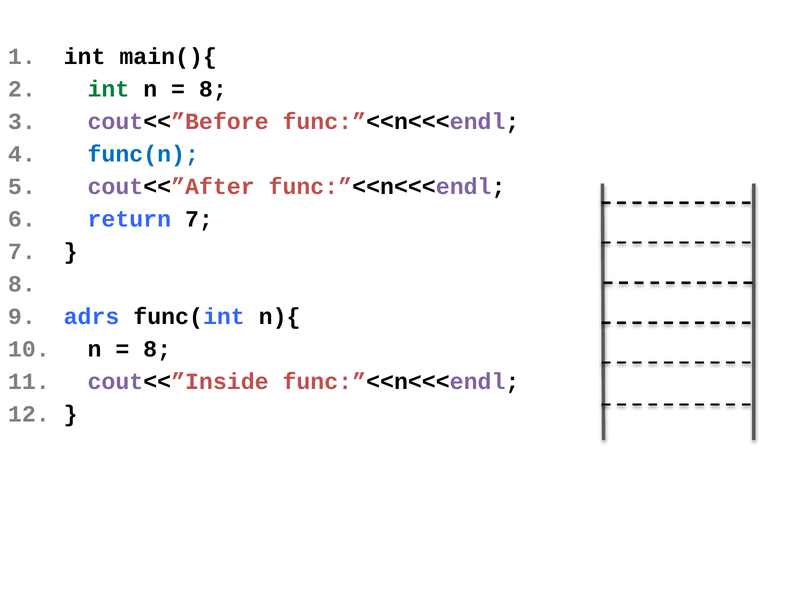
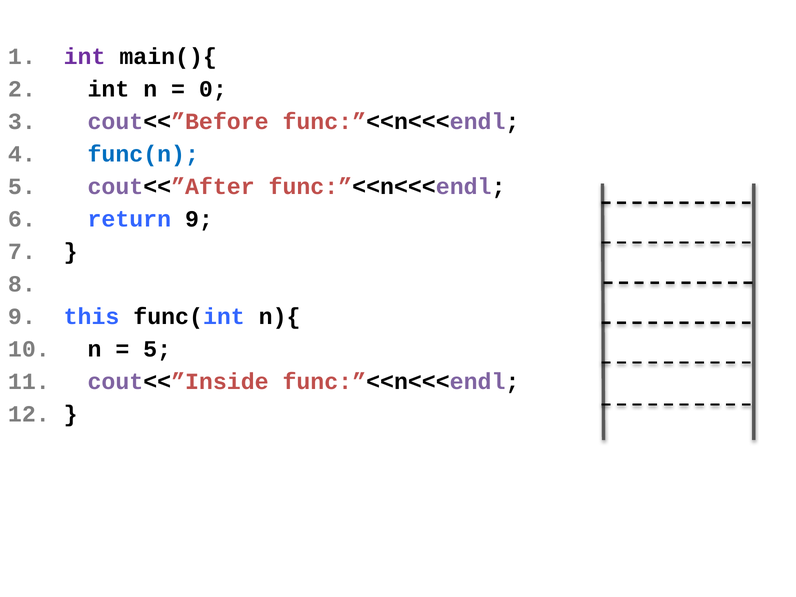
int colour: black -> purple (85, 56)
int colour: green -> black (108, 89)
8: 8 -> 0 (213, 89)
return 7: 7 -> 9 (199, 219)
adrs: adrs -> this (92, 316)
8: 8 -> 5 (157, 349)
